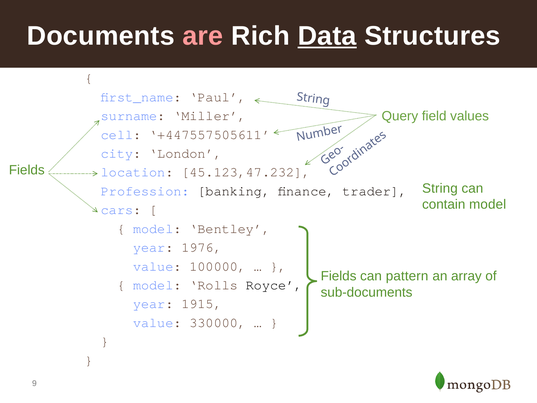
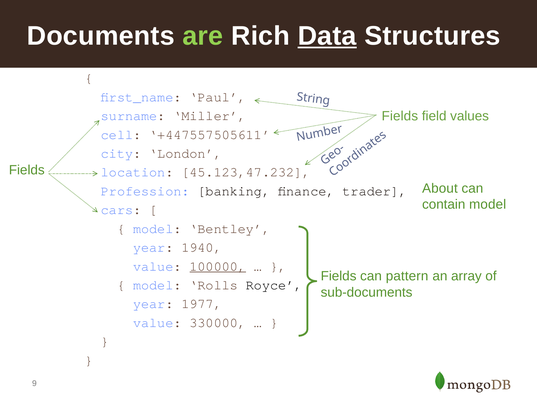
are colour: pink -> light green (203, 36)
Query: Query -> Fields (400, 116)
String: String -> About (440, 188)
1976: 1976 -> 1940 (202, 247)
100000 underline: none -> present (218, 266)
1915: 1915 -> 1977 (202, 304)
